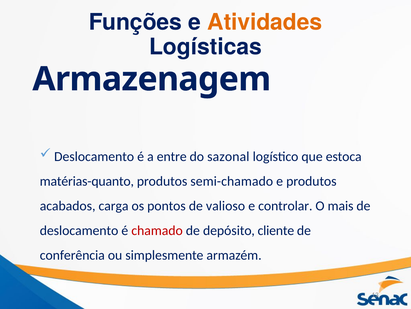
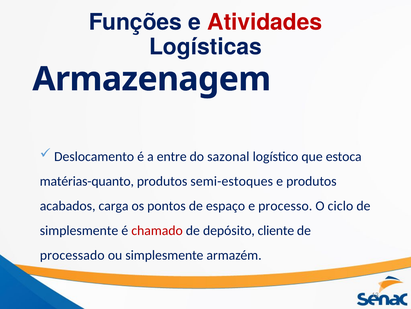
Atividades colour: orange -> red (265, 22)
semi-chamado: semi-chamado -> semi-estoques (232, 181)
valioso: valioso -> espaço (226, 205)
controlar: controlar -> processo (285, 205)
mais: mais -> ciclo (340, 205)
deslocamento: deslocamento -> simplesmente (79, 230)
conferência: conferência -> processado (72, 255)
